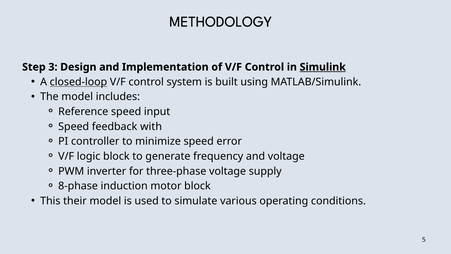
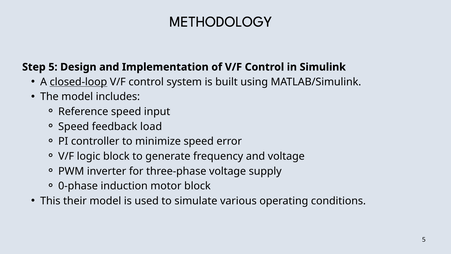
Step 3: 3 -> 5 (53, 67)
Simulink underline: present -> none (323, 67)
with: with -> load (151, 126)
8-phase: 8-phase -> 0-phase (78, 186)
